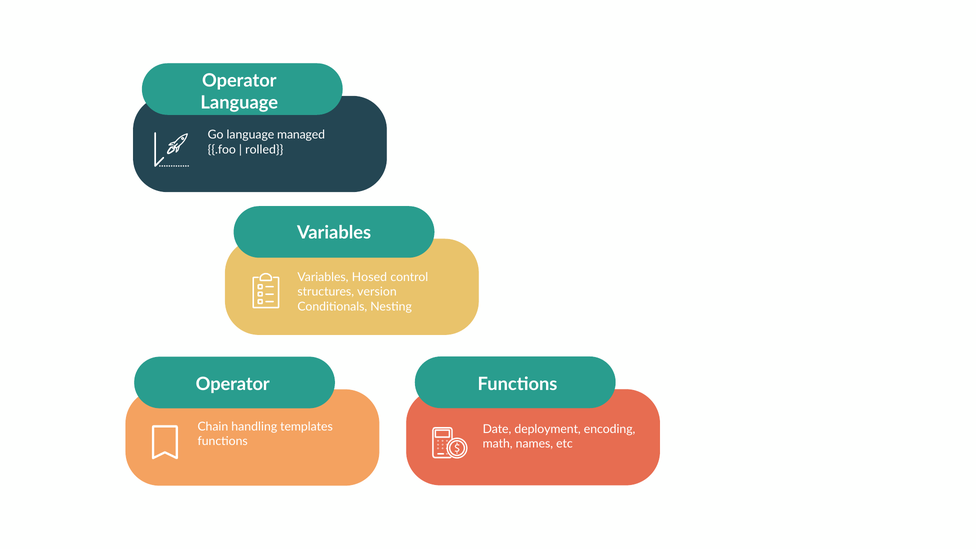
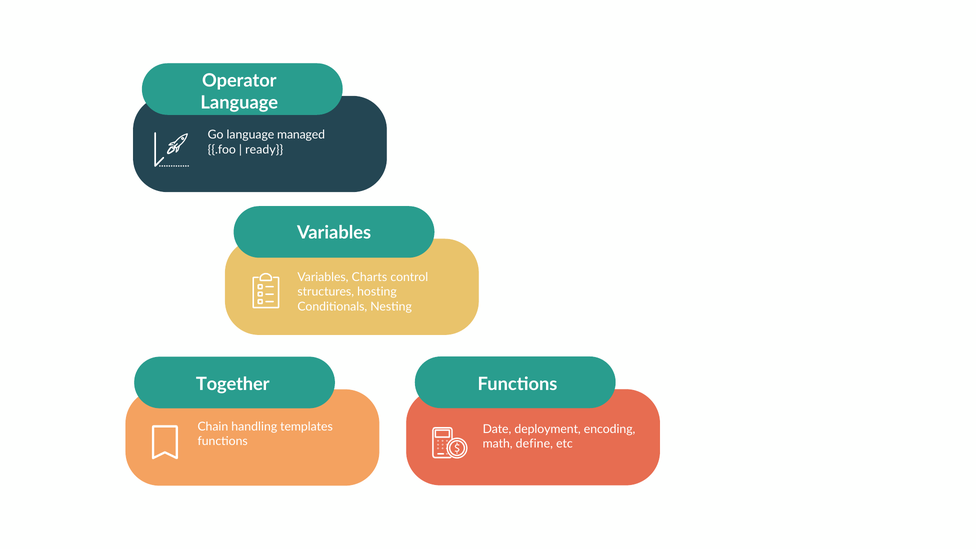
rolled: rolled -> ready (264, 150)
Hosed: Hosed -> Charts (369, 277)
version: version -> hosting (377, 292)
Operator: Operator -> Together (233, 384)
names: names -> define (534, 444)
